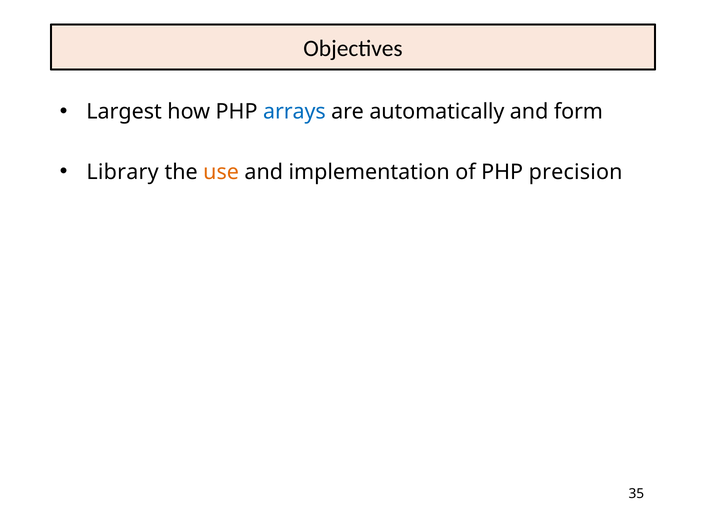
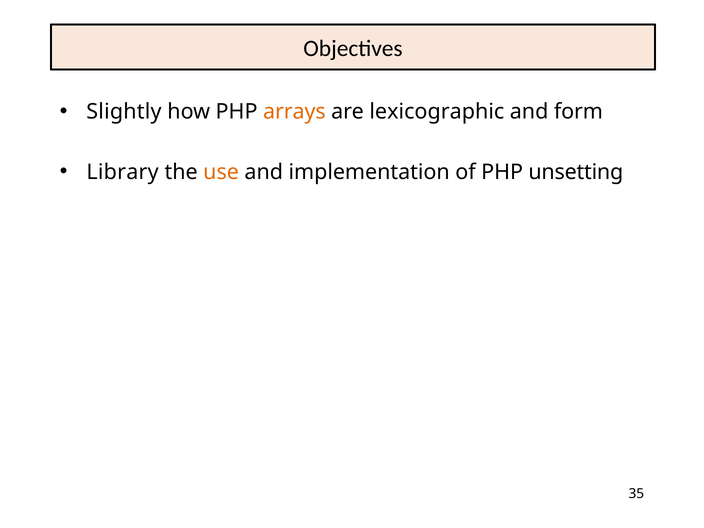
Largest: Largest -> Slightly (124, 112)
arrays colour: blue -> orange (294, 112)
automatically: automatically -> lexicographic (437, 112)
precision: precision -> unsetting (576, 172)
